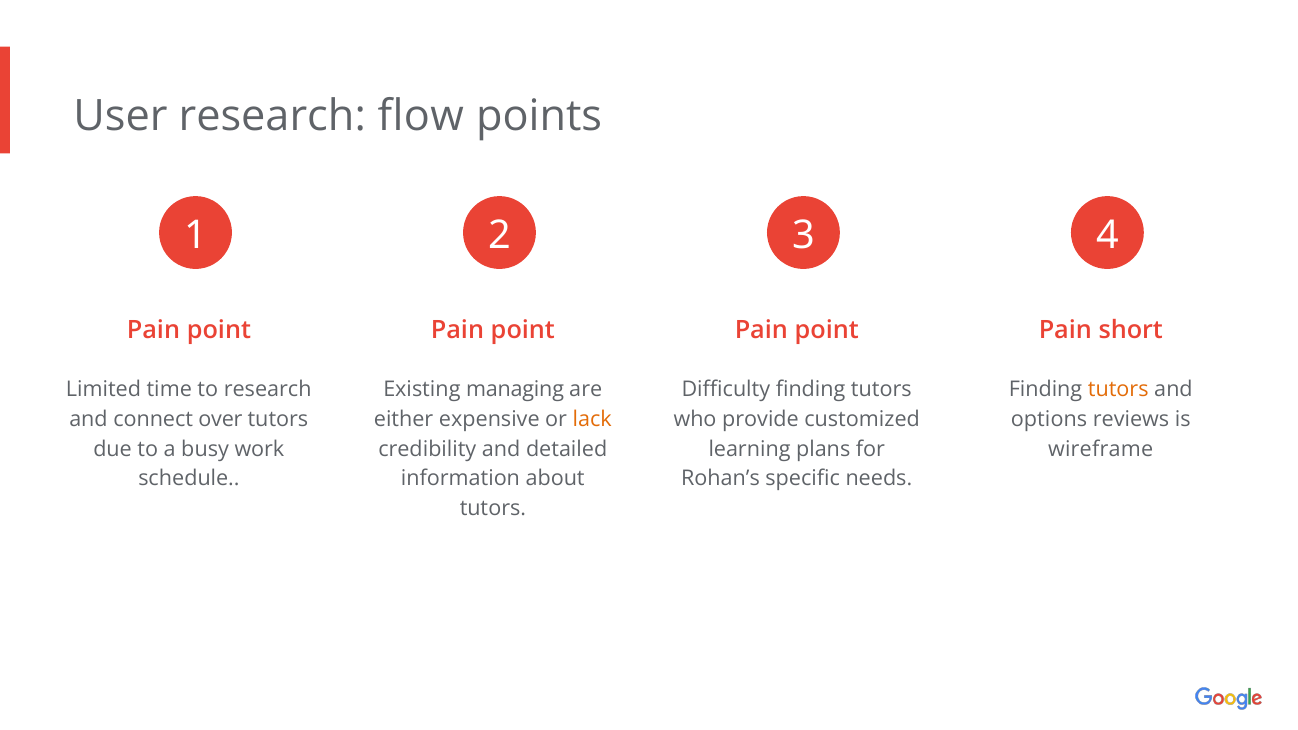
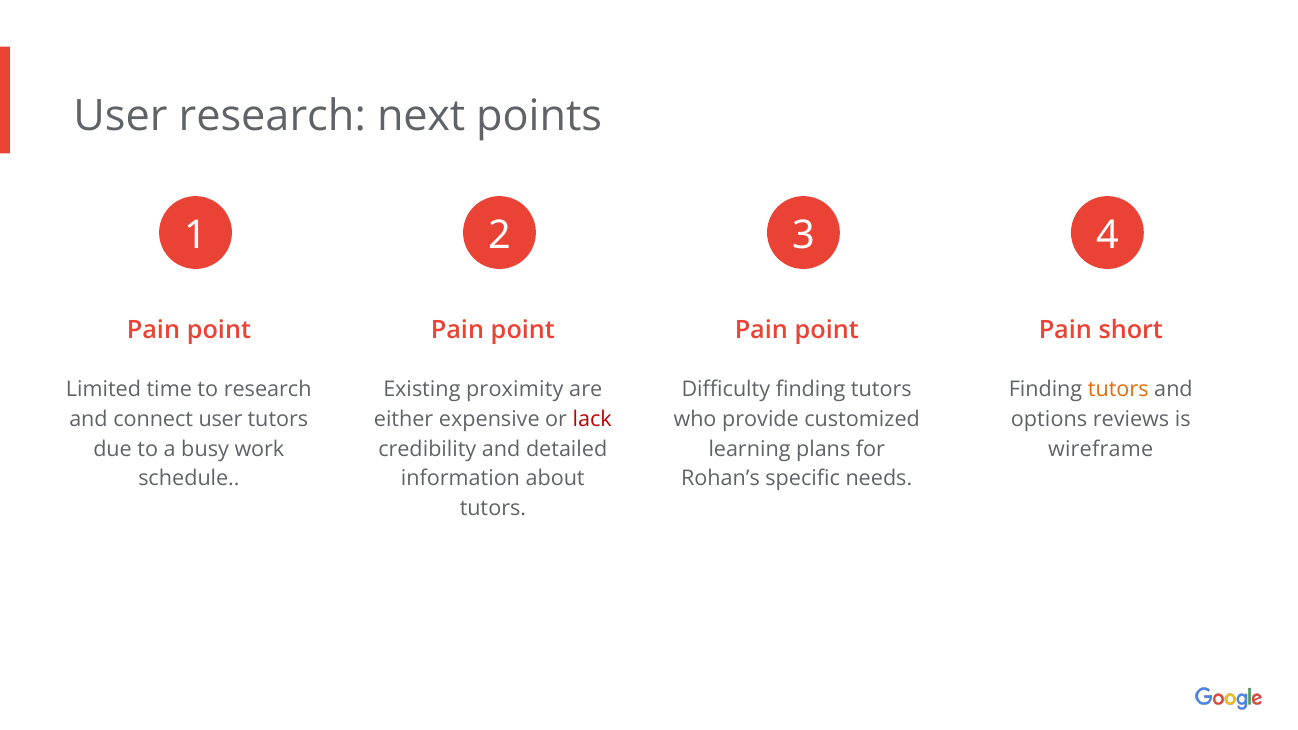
flow: flow -> next (421, 116)
managing: managing -> proximity (515, 389)
connect over: over -> user (220, 419)
lack colour: orange -> red (592, 419)
